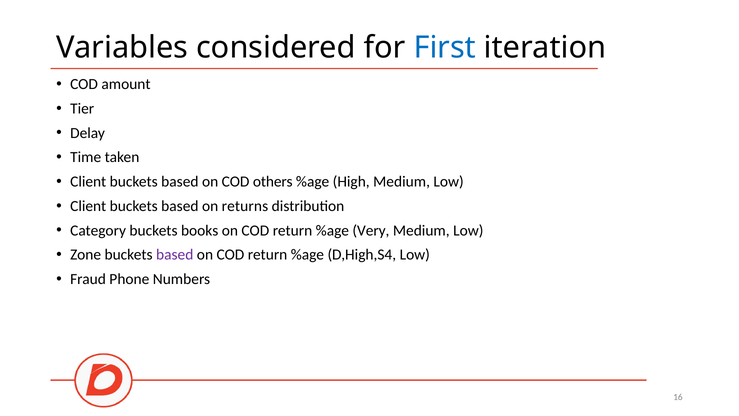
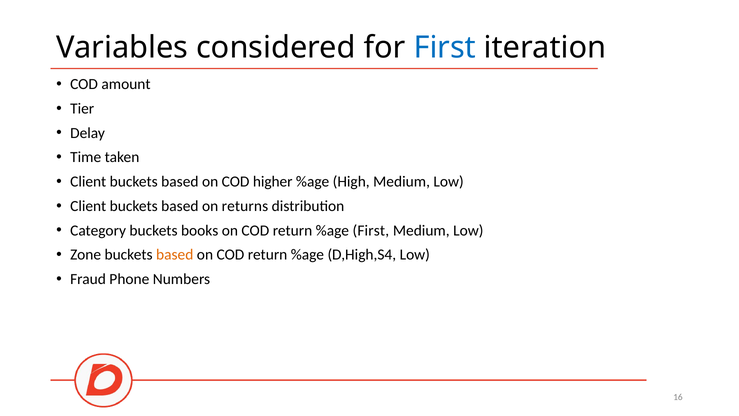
others: others -> higher (273, 182)
%age Very: Very -> First (371, 230)
based colour: purple -> orange (175, 255)
